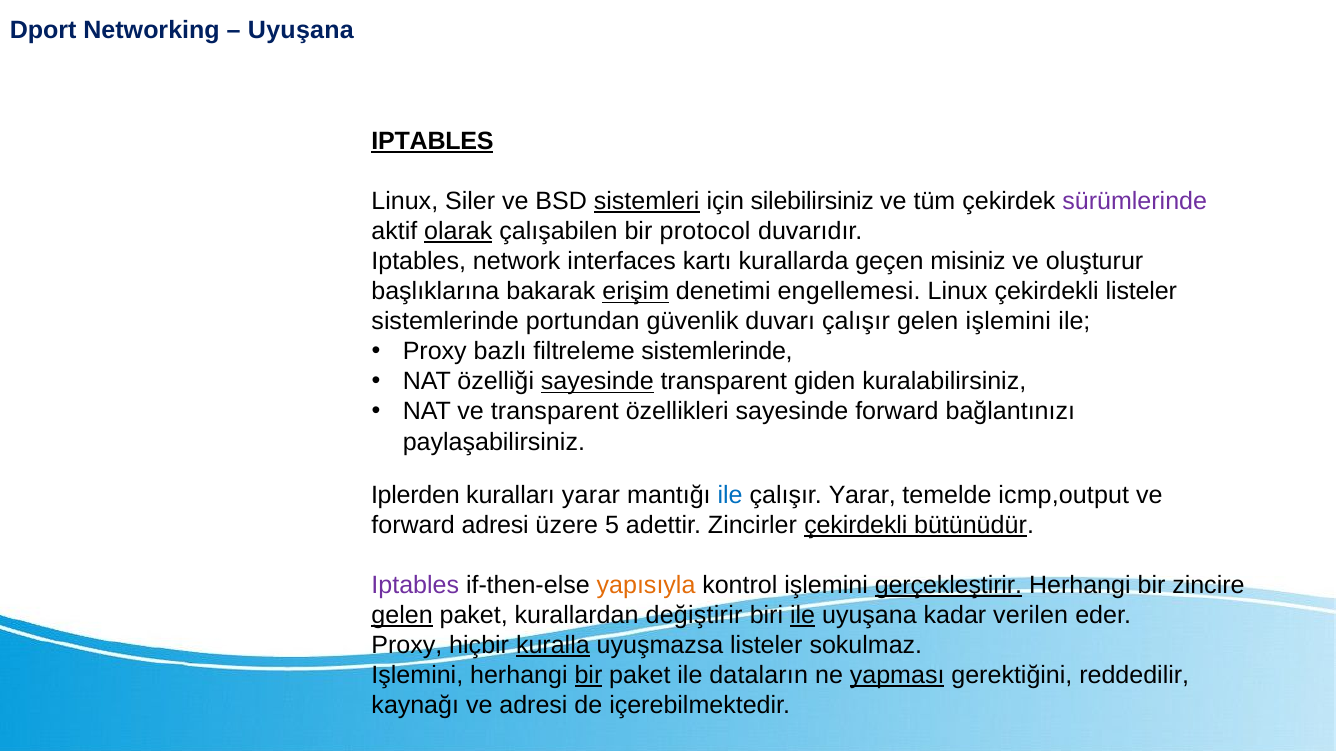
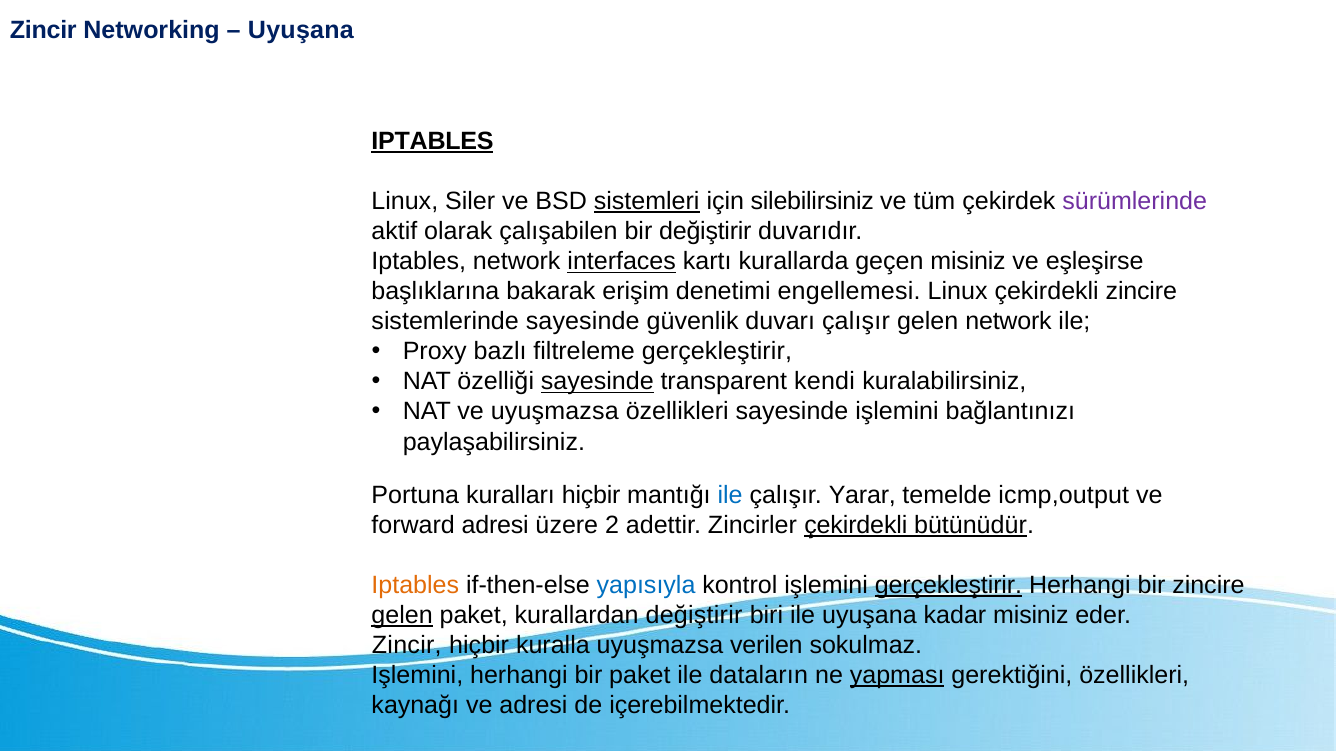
Dport: Dport -> Zincir (43, 31)
olarak underline: present -> none (458, 232)
bir protocol: protocol -> değiştirir (705, 232)
interfaces underline: none -> present (622, 262)
oluşturur: oluşturur -> eşleşirse (1095, 262)
erişim underline: present -> none (636, 292)
çekirdekli listeler: listeler -> zincire (1141, 292)
sistemlerinde portundan: portundan -> sayesinde (583, 322)
gelen işlemini: işlemini -> network (1009, 322)
filtreleme sistemlerinde: sistemlerinde -> gerçekleştirir (717, 352)
giden: giden -> kendi (825, 382)
ve transparent: transparent -> uyuşmazsa (555, 412)
sayesinde forward: forward -> işlemini (897, 412)
Iplerden: Iplerden -> Portuna (415, 495)
kuralları yarar: yarar -> hiçbir (591, 495)
5: 5 -> 2 (612, 525)
Iptables colour: purple -> orange (415, 585)
yapısıyla colour: orange -> blue (646, 585)
ile underline: present -> none (803, 615)
kadar verilen: verilen -> misiniz (1031, 615)
Proxy: Proxy -> Zincir (407, 646)
kuralla underline: present -> none (553, 646)
uyuşmazsa listeler: listeler -> verilen (766, 646)
bir underline: present -> none (588, 676)
gerektiğini reddedilir: reddedilir -> özellikleri (1134, 676)
